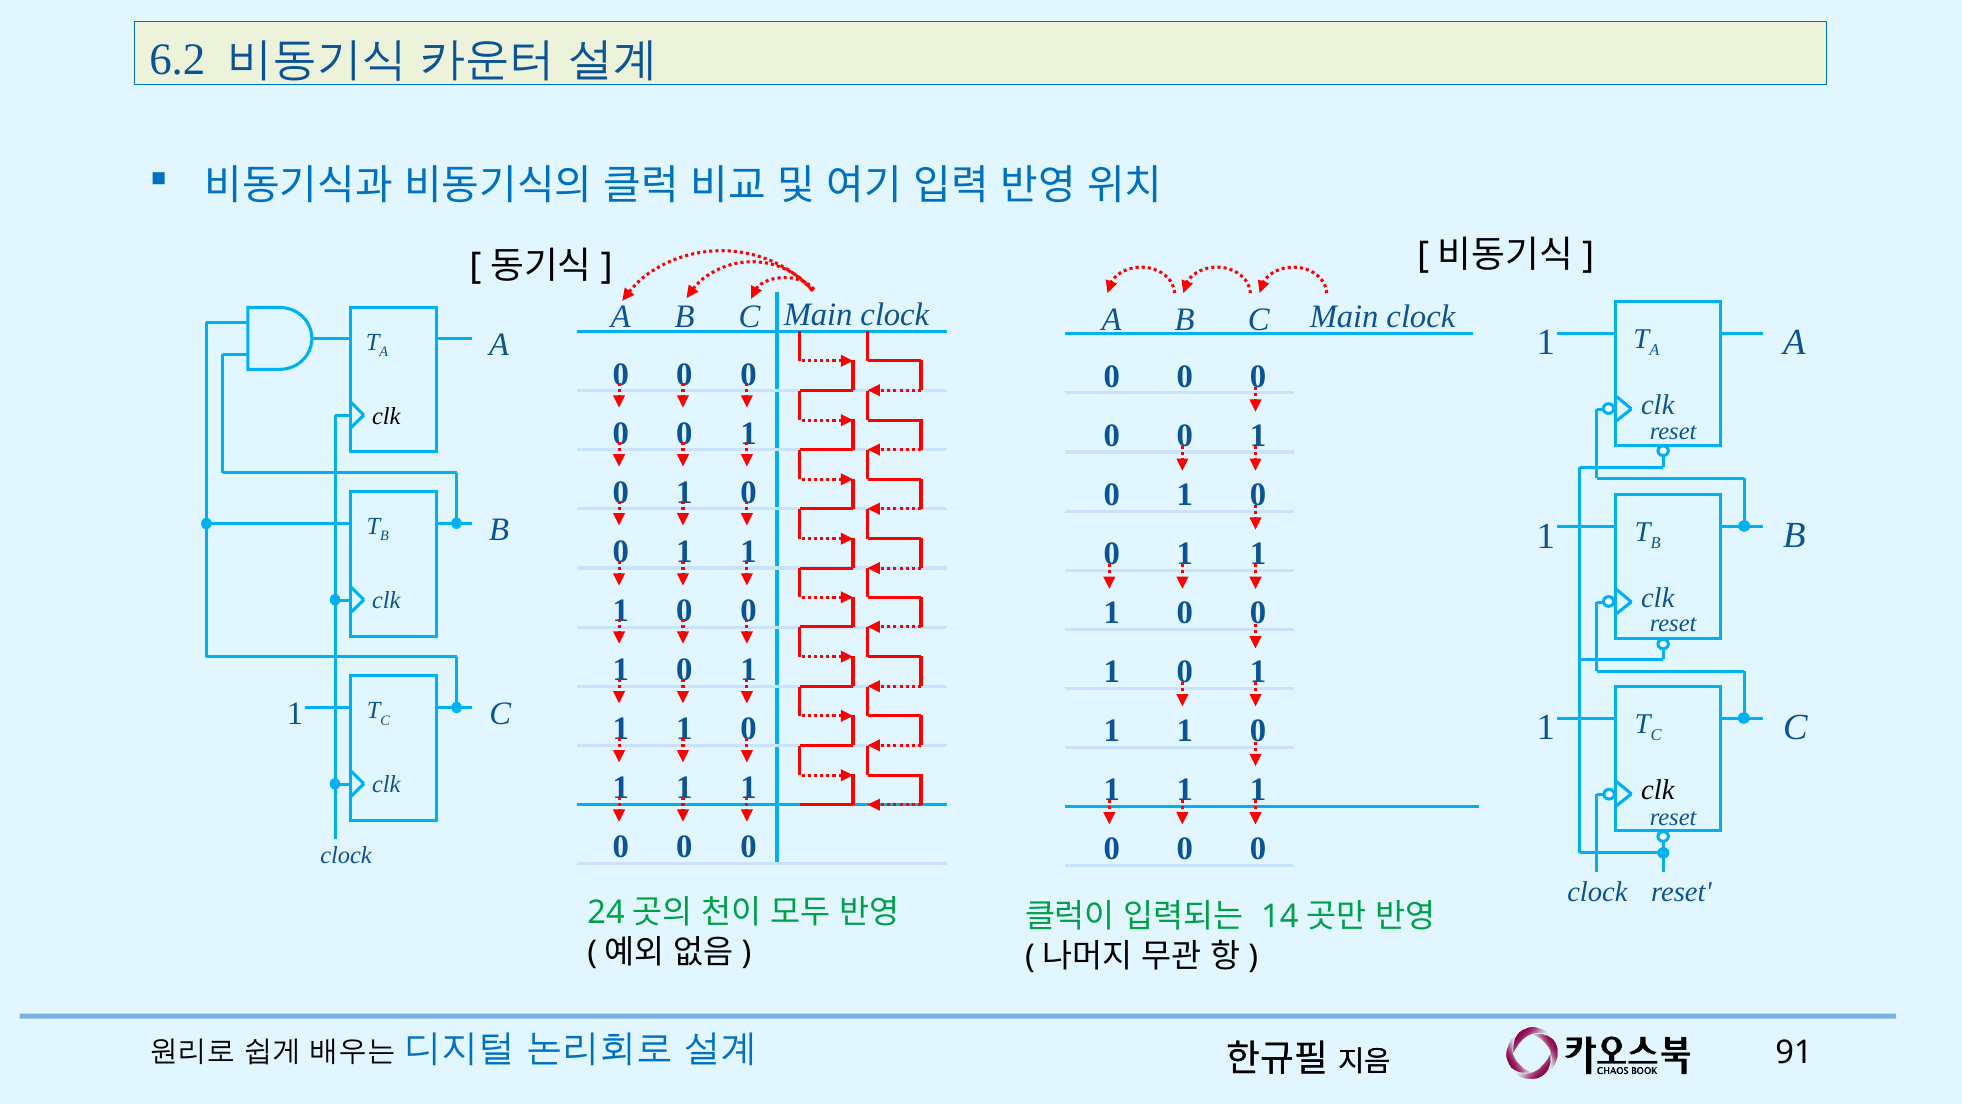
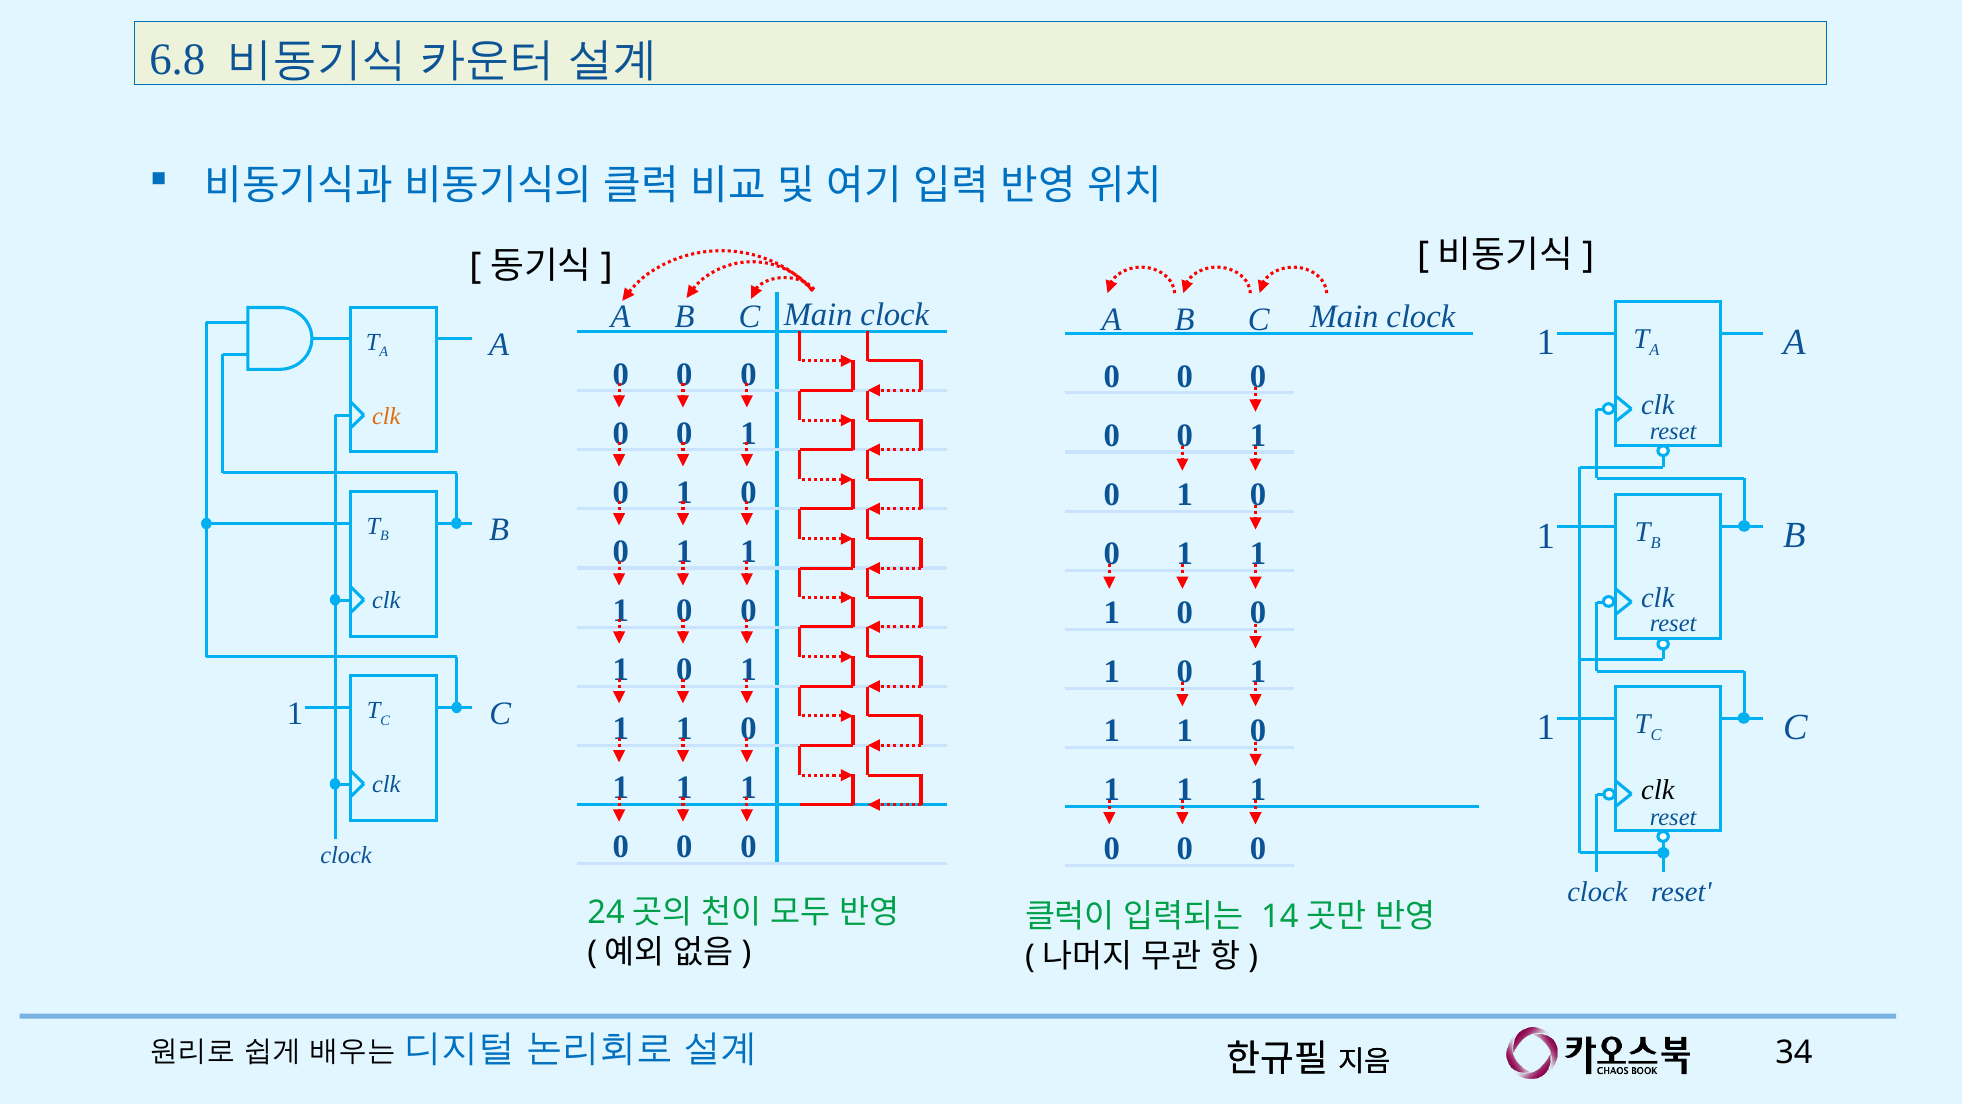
6.2: 6.2 -> 6.8 (177, 59)
clk colour: black -> orange (386, 416)
91: 91 -> 34 (1794, 1052)
